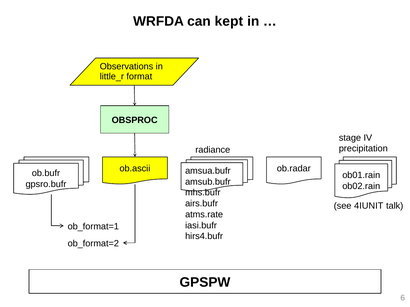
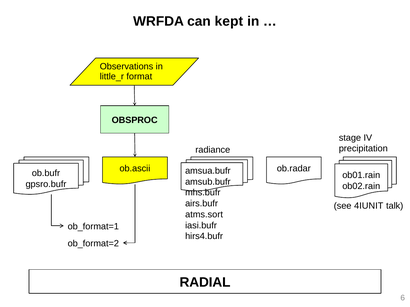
atms.rate: atms.rate -> atms.sort (204, 215)
GPSPW: GPSPW -> RADIAL (205, 283)
